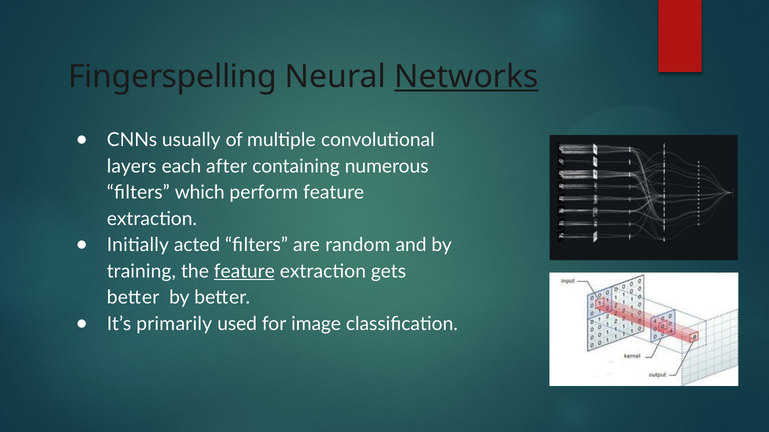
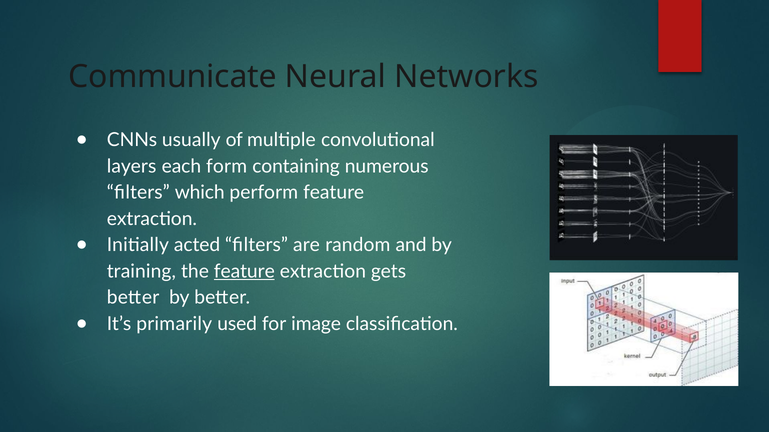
Fingerspelling: Fingerspelling -> Communicate (173, 77)
Networks underline: present -> none (466, 77)
after: after -> form (227, 167)
